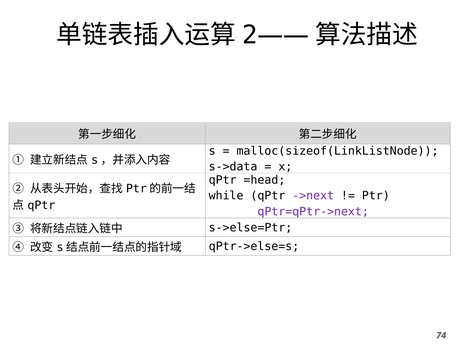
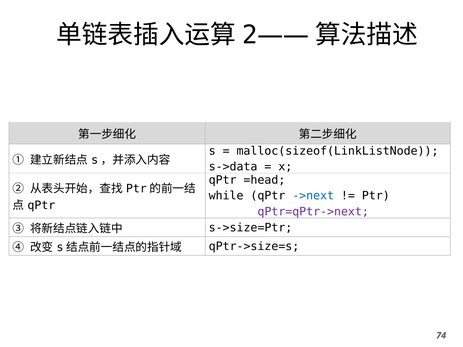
->next colour: purple -> blue (313, 196)
s->else=Ptr: s->else=Ptr -> s->size=Ptr (250, 228)
qPtr->else=s: qPtr->else=s -> qPtr->size=s (254, 246)
